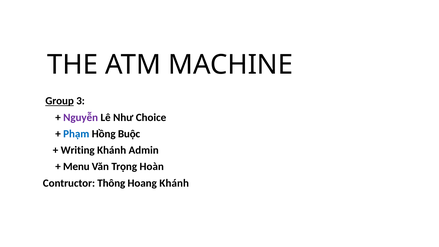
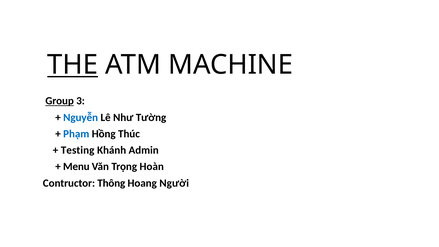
THE underline: none -> present (73, 65)
Nguyễn colour: purple -> blue (81, 117)
Choice: Choice -> Tường (151, 117)
Buộc: Buộc -> Thúc (129, 134)
Writing: Writing -> Testing (78, 150)
Hoang Khánh: Khánh -> Người (174, 183)
